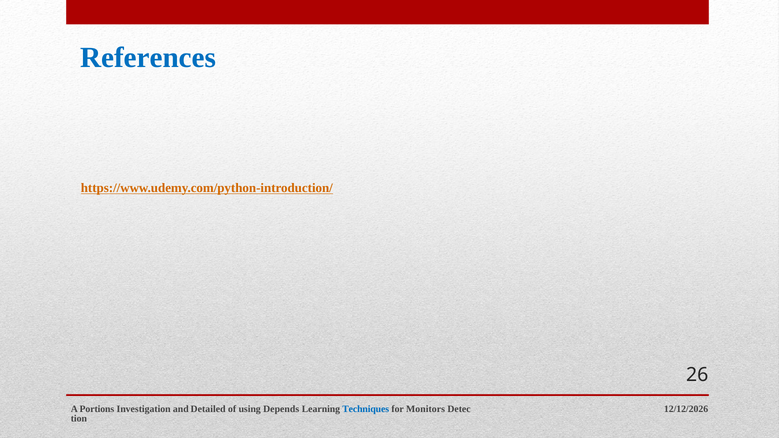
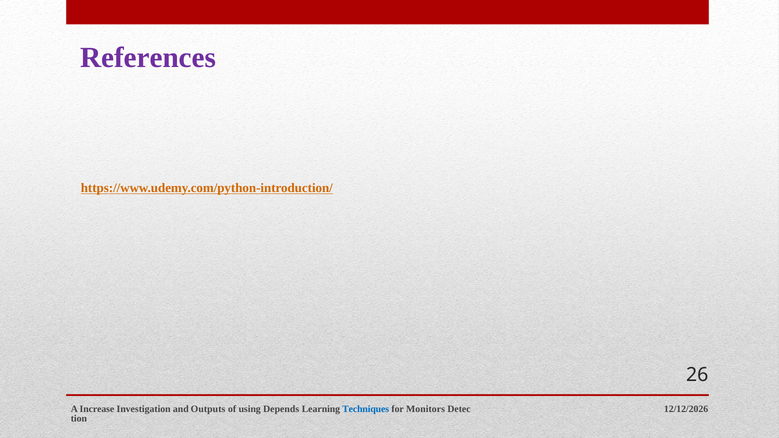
References colour: blue -> purple (148, 58)
Portions: Portions -> Increase (97, 409)
Detailed: Detailed -> Outputs (208, 409)
